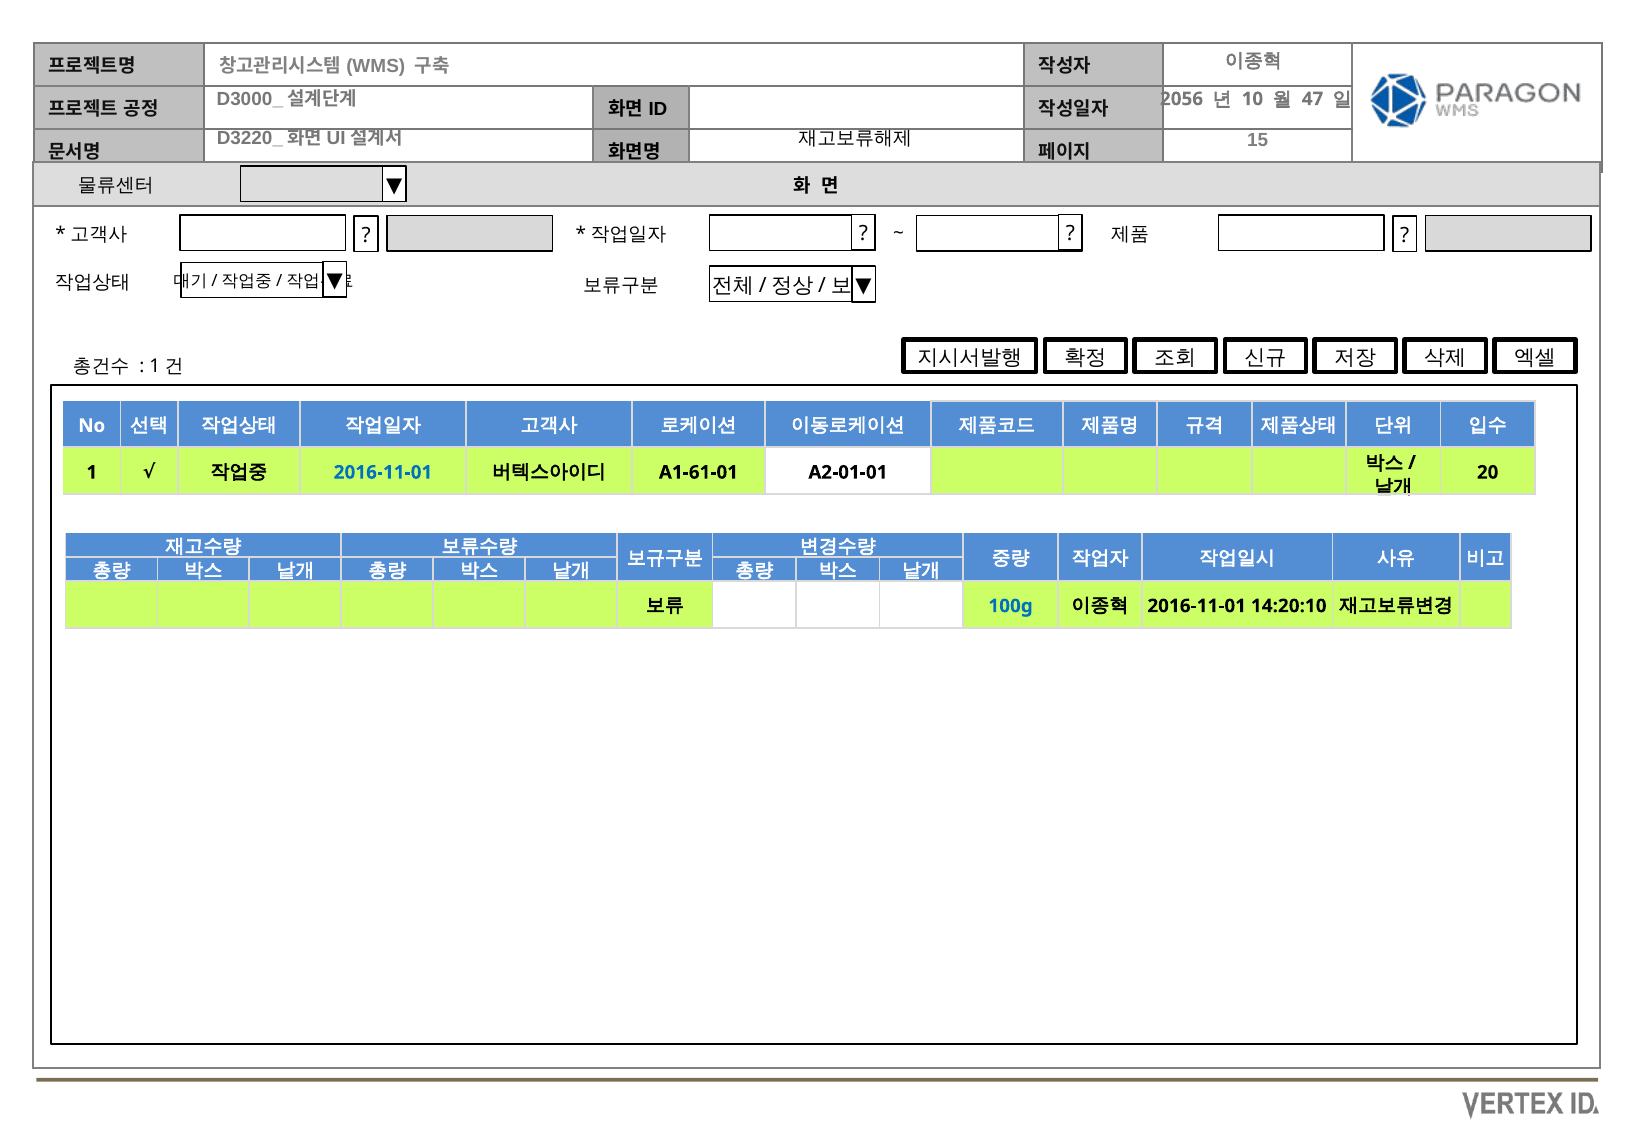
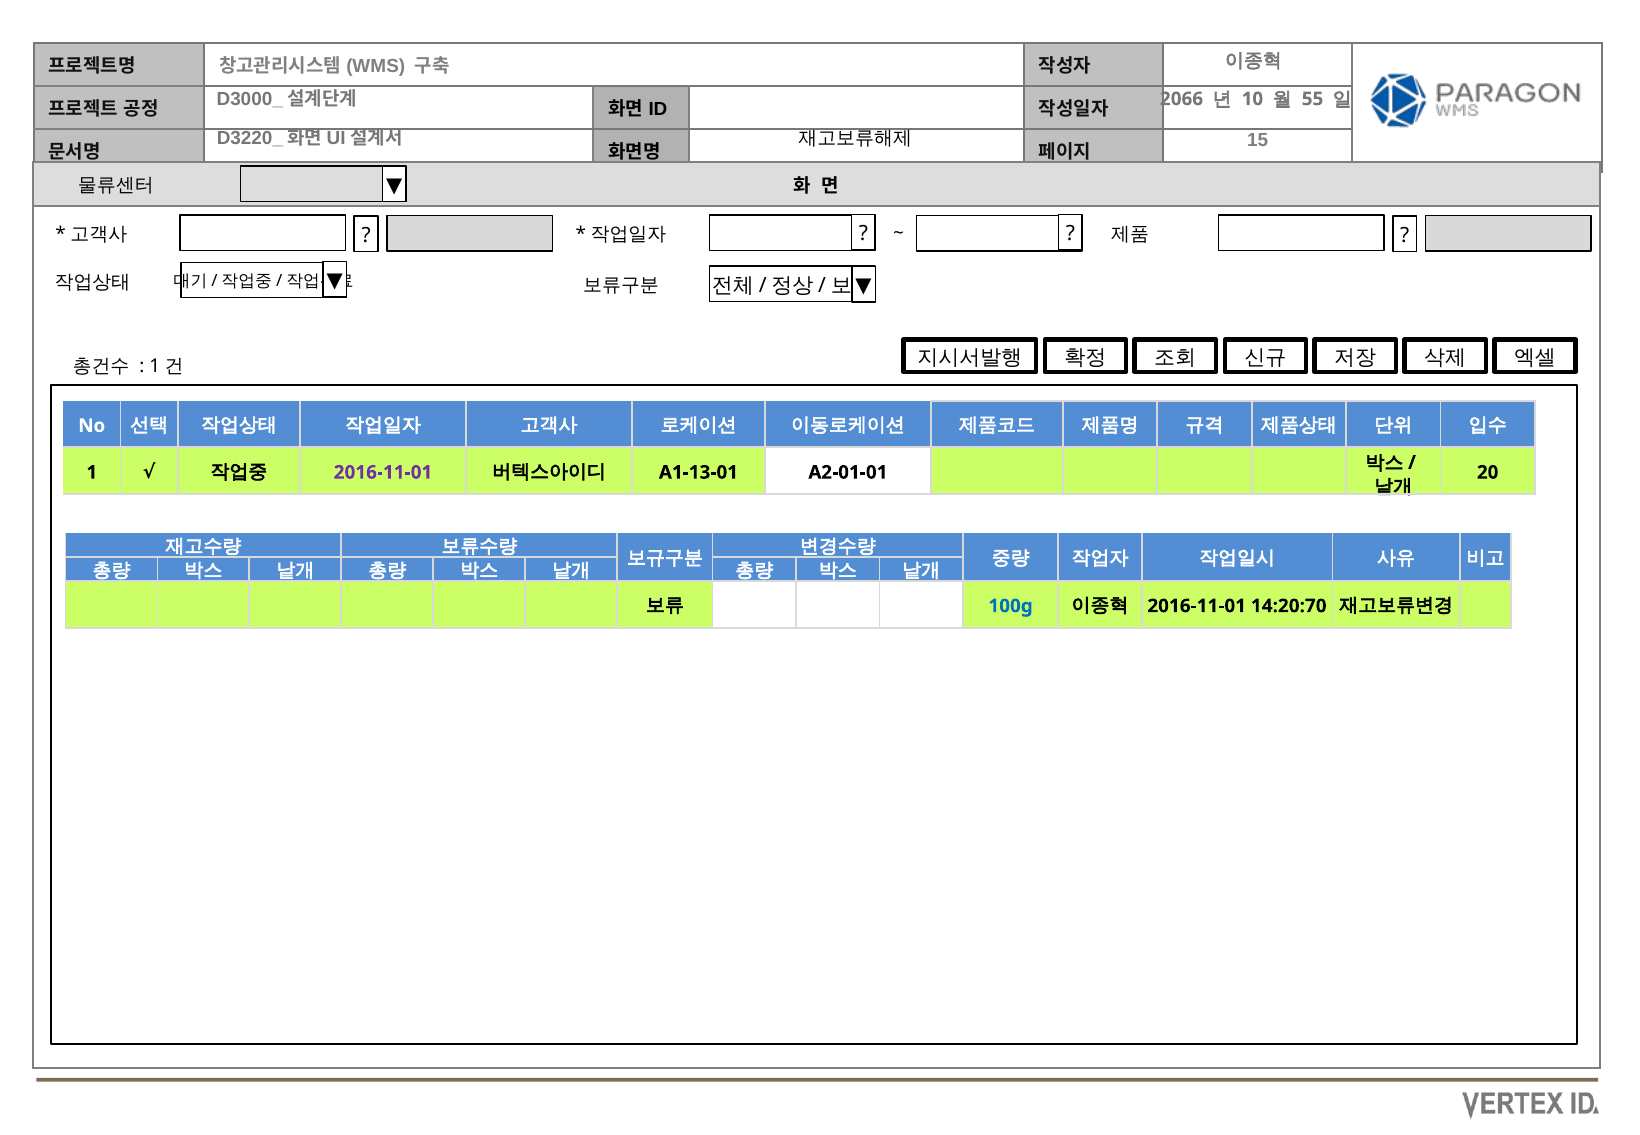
2056: 2056 -> 2066 (1182, 99)
47: 47 -> 55 (1313, 99)
2016-11-01 colour: blue -> purple (383, 473)
A1-61-01: A1-61-01 -> A1-13-01 (698, 473)
14:20:10: 14:20:10 -> 14:20:70 (1289, 606)
